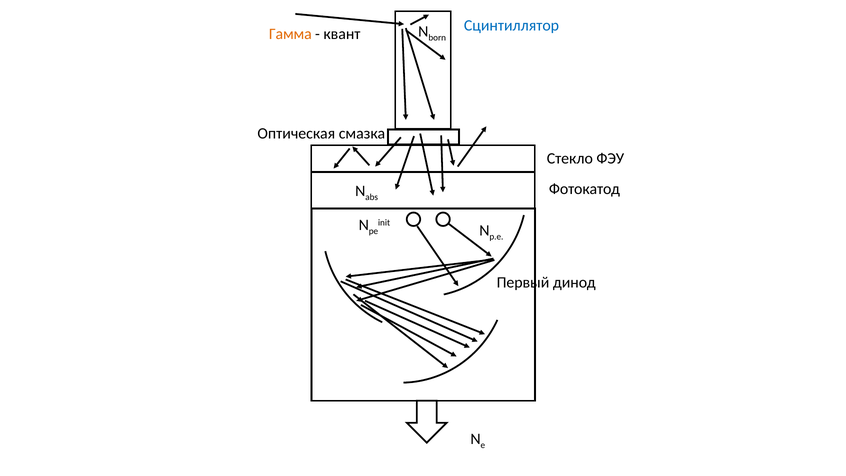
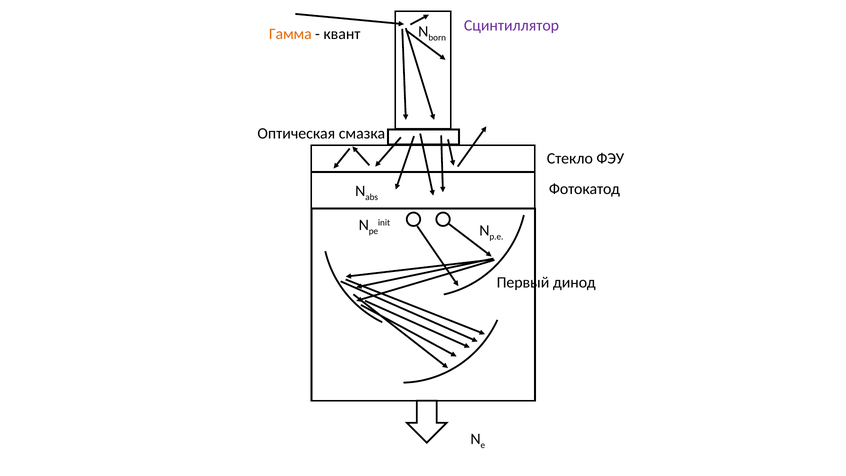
Сцинтиллятор colour: blue -> purple (512, 25)
